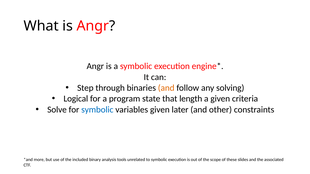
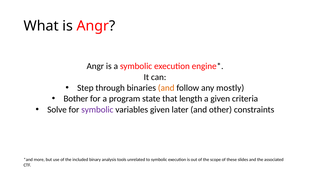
solving: solving -> mostly (230, 88)
Logical: Logical -> Bother (76, 99)
symbolic colour: blue -> purple (97, 110)
